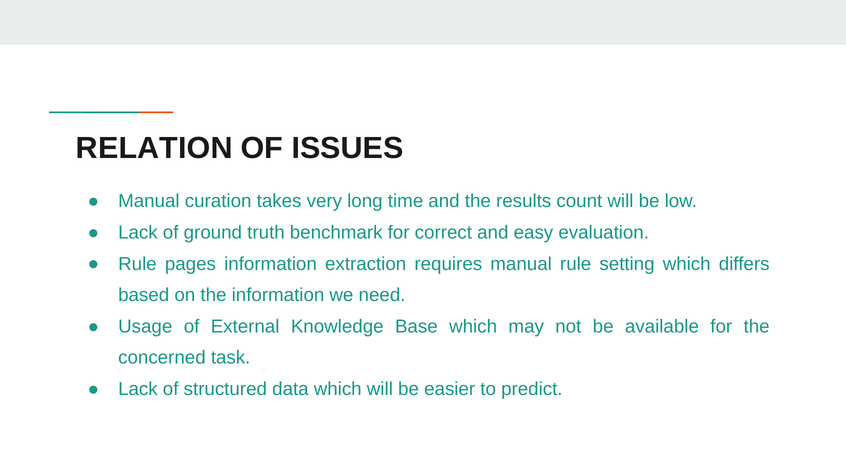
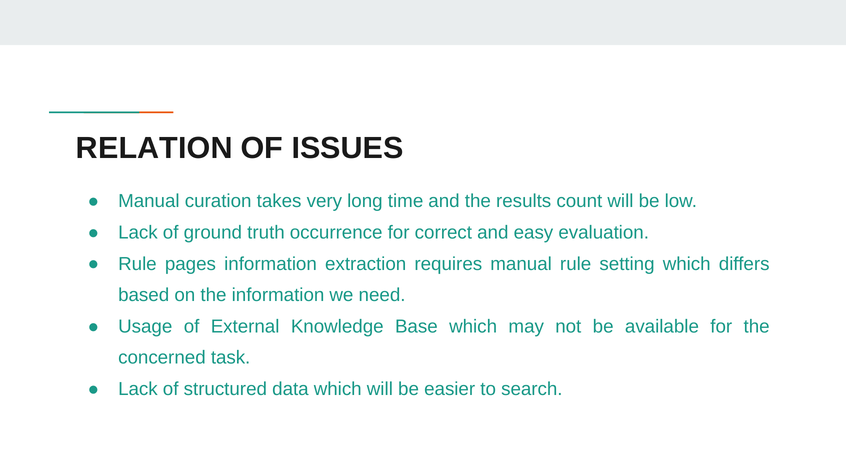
benchmark: benchmark -> occurrence (336, 232)
predict: predict -> search (532, 389)
